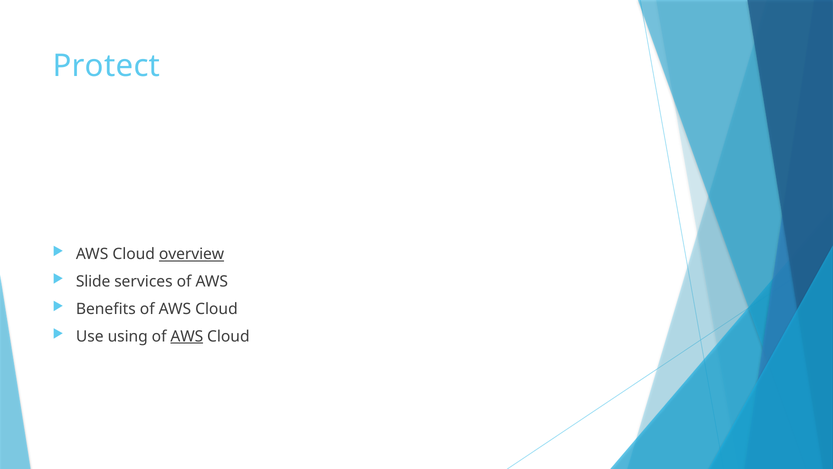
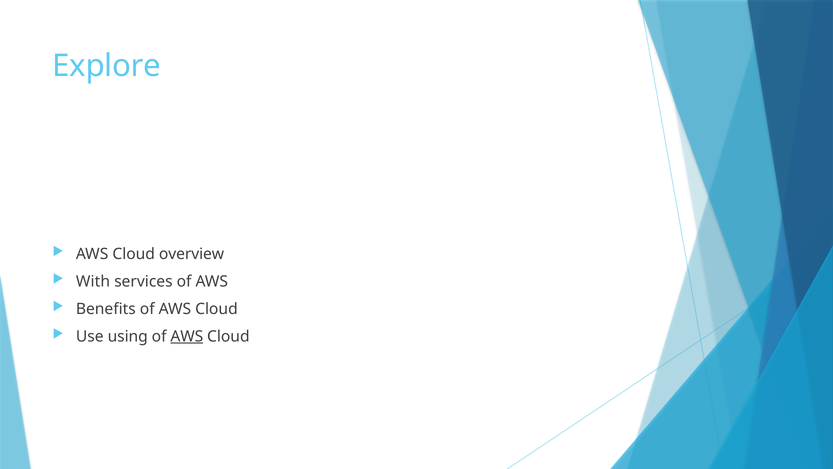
Protect: Protect -> Explore (107, 66)
overview underline: present -> none (192, 254)
Slide: Slide -> With (93, 281)
